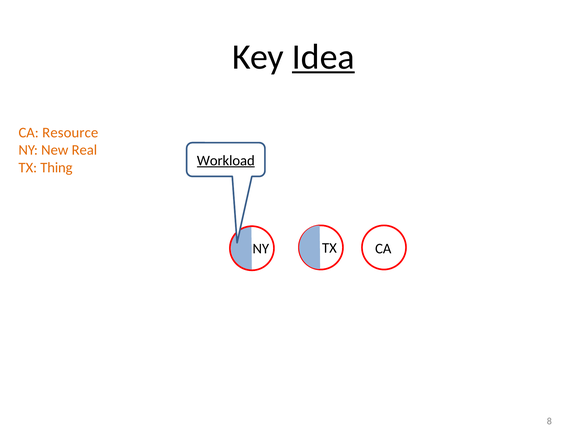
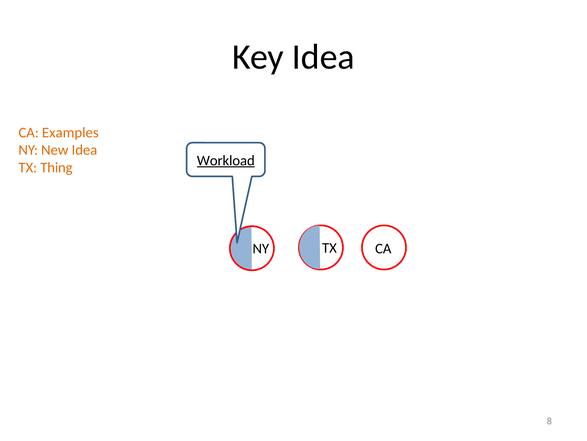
Idea underline: present -> none (323, 57)
Resource: Resource -> Examples (70, 133)
New Real: Real -> Idea (84, 150)
